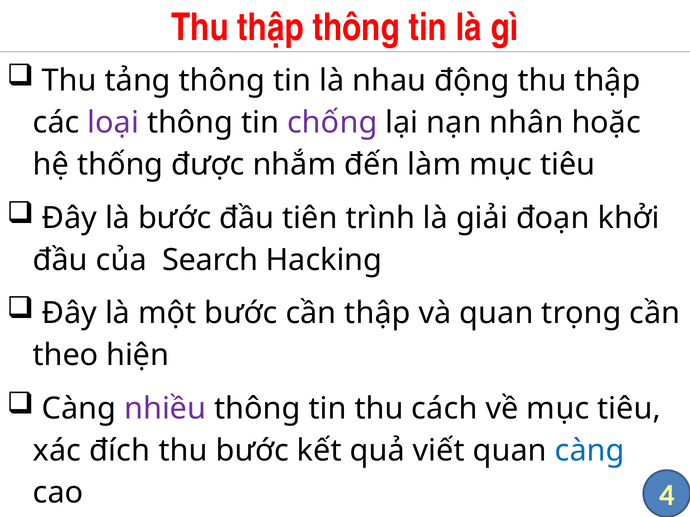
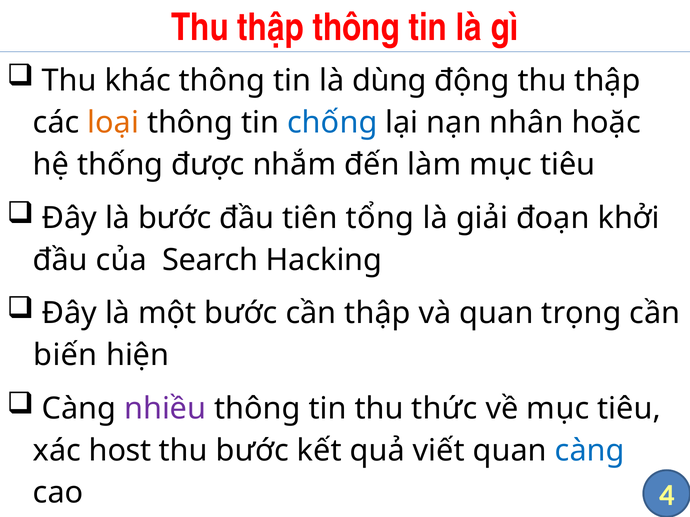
tảng: tảng -> khác (138, 81)
nhau: nhau -> dùng (389, 81)
loại colour: purple -> orange (113, 123)
chống colour: purple -> blue (332, 123)
trình: trình -> tổng (380, 218)
theo: theo -> biến (65, 356)
cách: cách -> thức (444, 409)
đích: đích -> host (120, 451)
